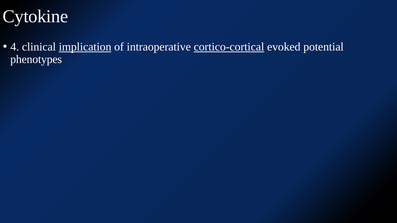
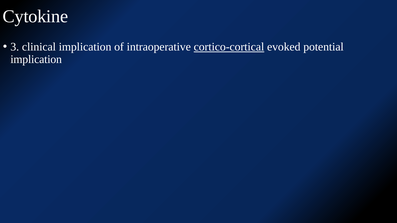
4: 4 -> 3 (15, 47)
implication underline: present -> none (85, 47)
phenotypes: phenotypes -> implication (36, 59)
